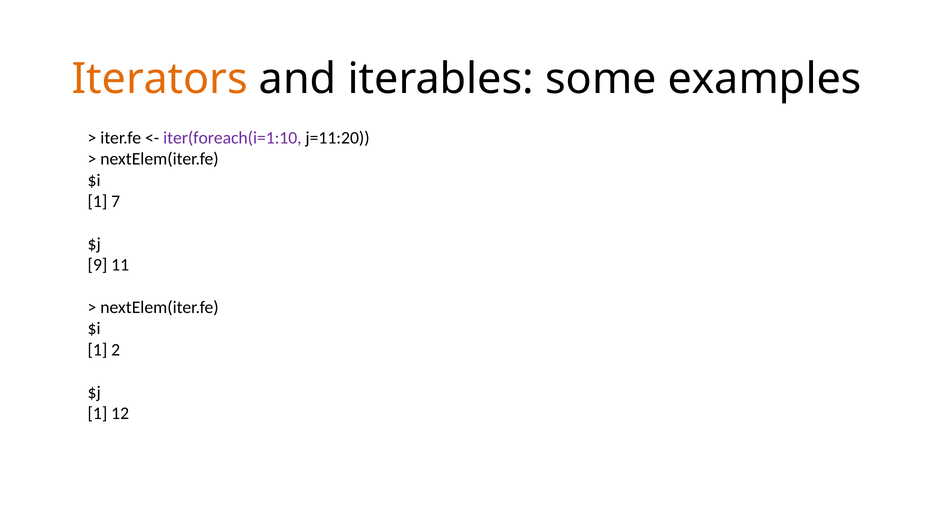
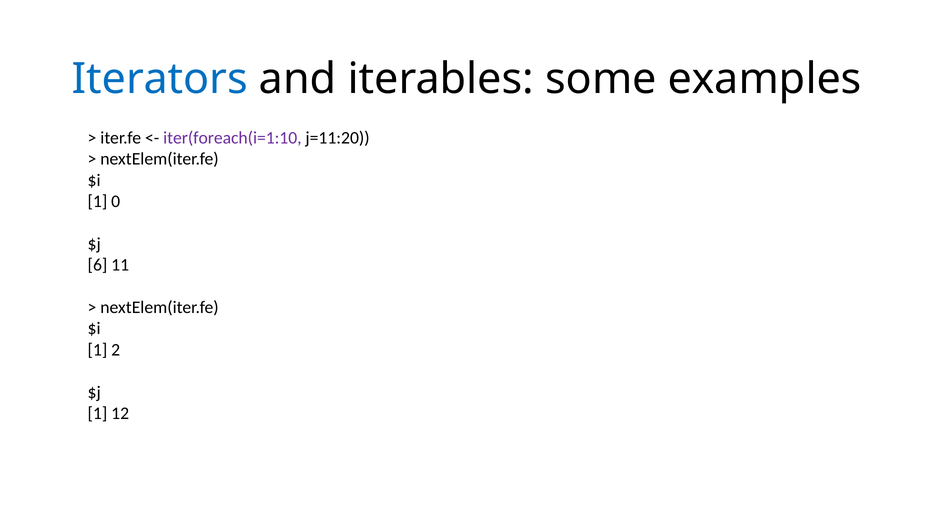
Iterators colour: orange -> blue (160, 79)
7: 7 -> 0 (116, 201)
9: 9 -> 6 (97, 265)
